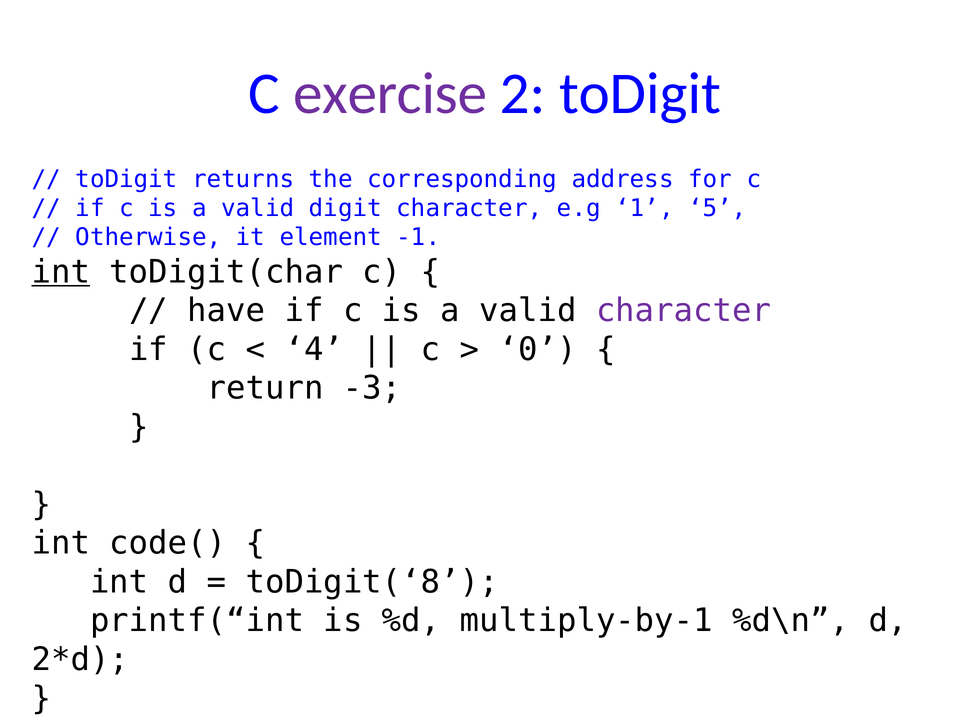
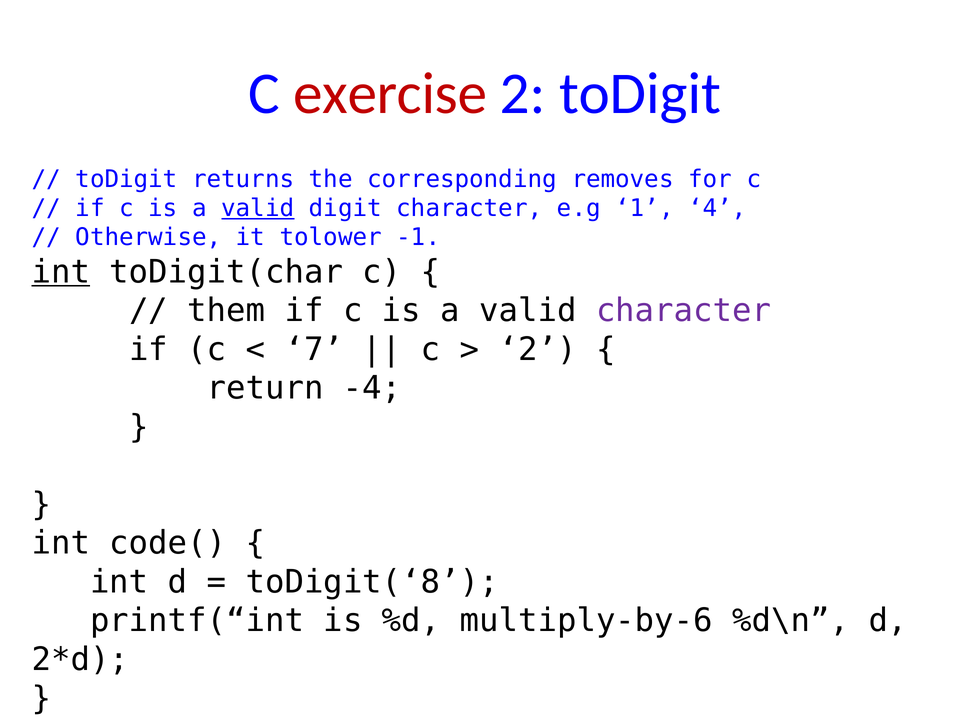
exercise colour: purple -> red (390, 94)
address: address -> removes (623, 179)
valid underline: none -> present (258, 208)
5: 5 -> 4 (717, 208)
element: element -> tolower (331, 238)
have: have -> them (226, 311)
4: 4 -> 7 (314, 350)
0: 0 -> 2 (538, 350)
-3: -3 -> -4 (372, 388)
multiply-by-1: multiply-by-1 -> multiply-by-6 (586, 621)
